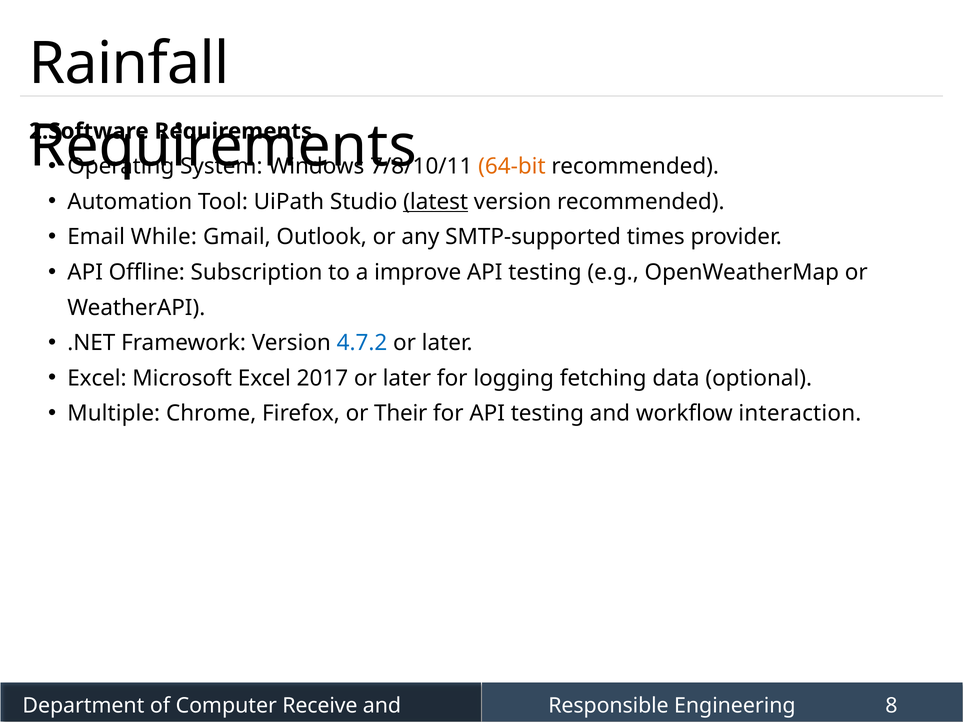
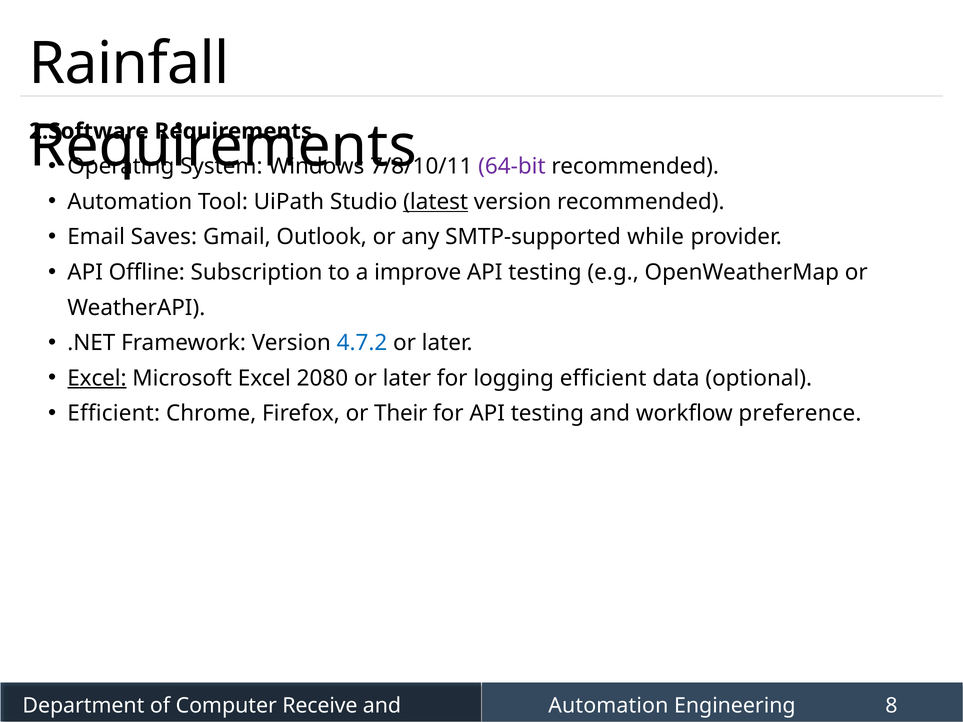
64-bit colour: orange -> purple (512, 167)
While: While -> Saves (164, 237)
times: times -> while (656, 237)
Excel underline: none -> present (97, 378)
2017: 2017 -> 2080 (322, 378)
logging fetching: fetching -> efficient (603, 378)
Multiple: Multiple -> Efficient (114, 414)
interaction: interaction -> preference (800, 414)
Responsible: Responsible -> Automation (608, 706)
